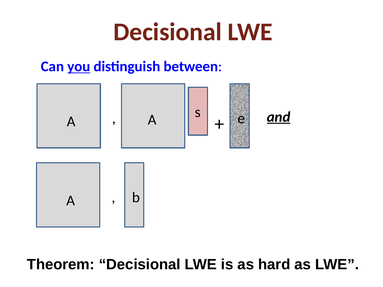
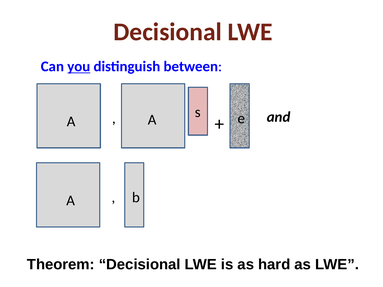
and underline: present -> none (279, 117)
